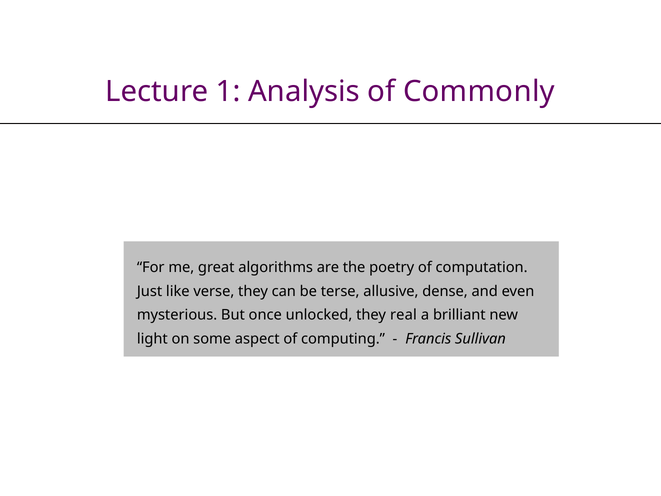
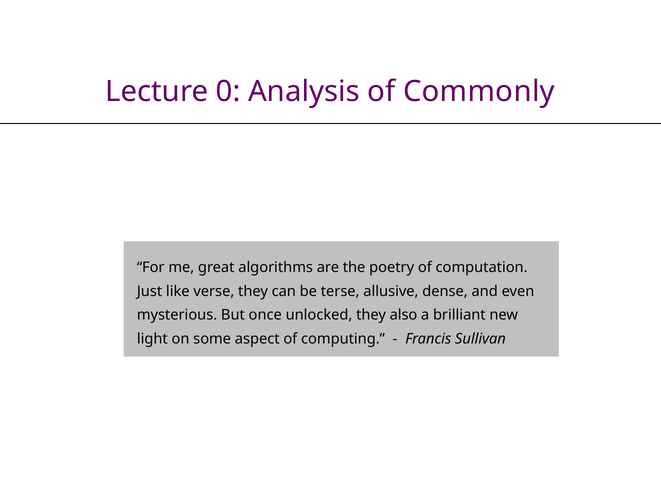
1: 1 -> 0 (228, 91)
real: real -> also (404, 315)
